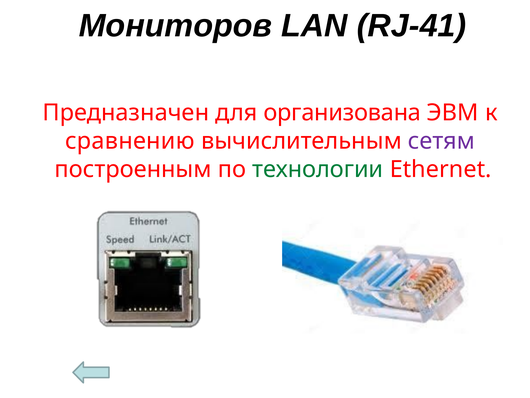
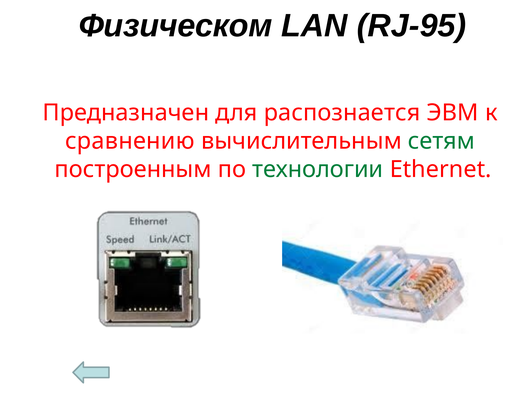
Мониторов: Мониторов -> Физическом (176, 26)
RJ-41: RJ-41 -> RJ-95 (412, 26)
организована: организована -> распознается (342, 113)
сетям colour: purple -> green (441, 141)
